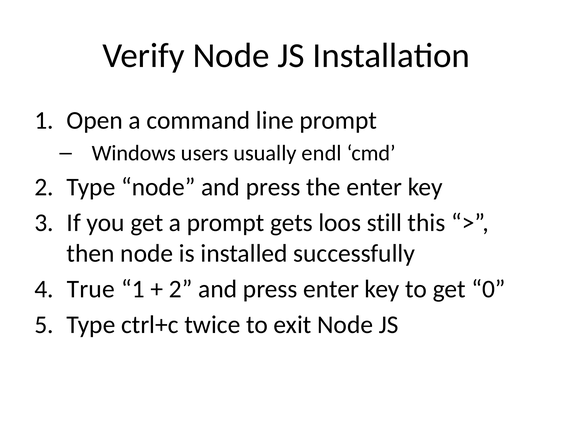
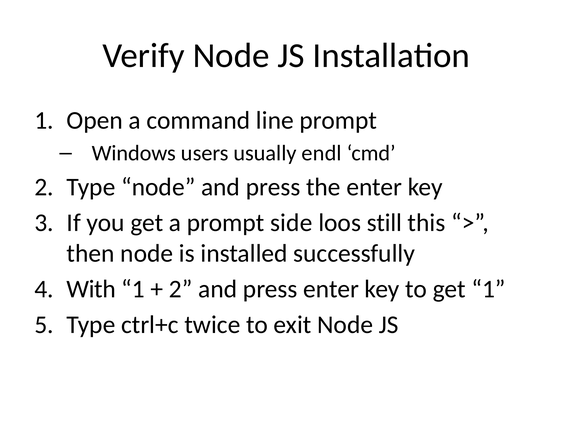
gets: gets -> side (291, 223)
True: True -> With (91, 289)
get 0: 0 -> 1 (488, 289)
